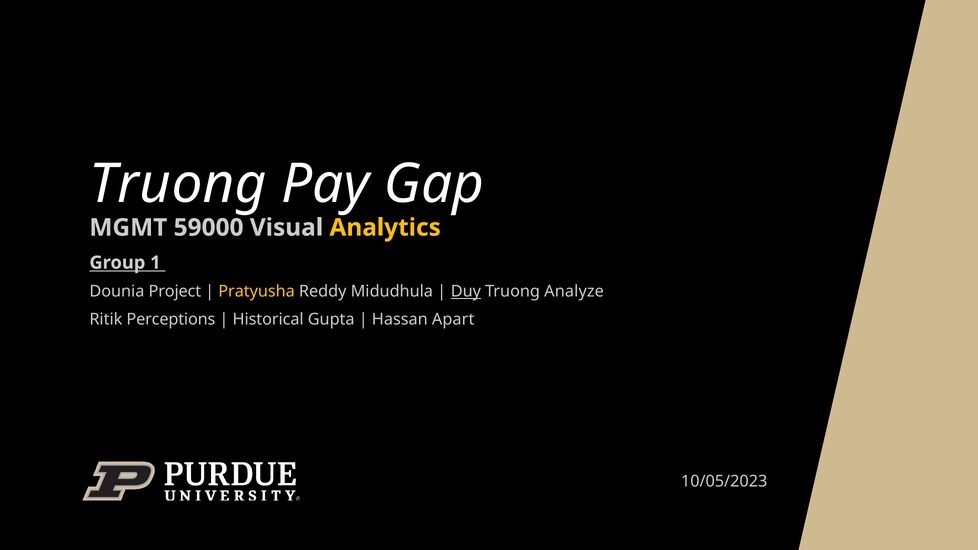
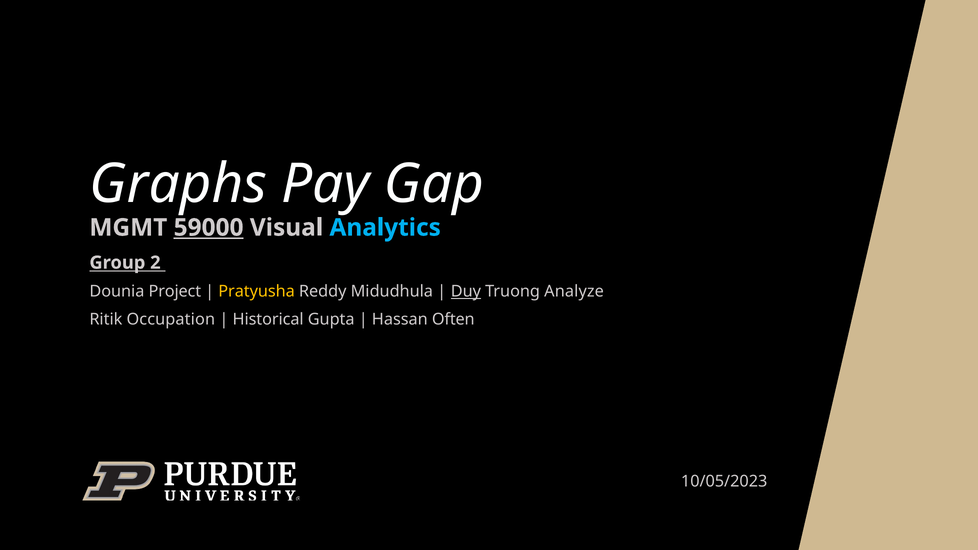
Truong: Truong -> Graphs (178, 184)
59000 underline: none -> present (209, 228)
Analytics colour: yellow -> light blue (385, 228)
1: 1 -> 2 (155, 263)
Perceptions: Perceptions -> Occupation (171, 319)
Apart: Apart -> Often (453, 319)
